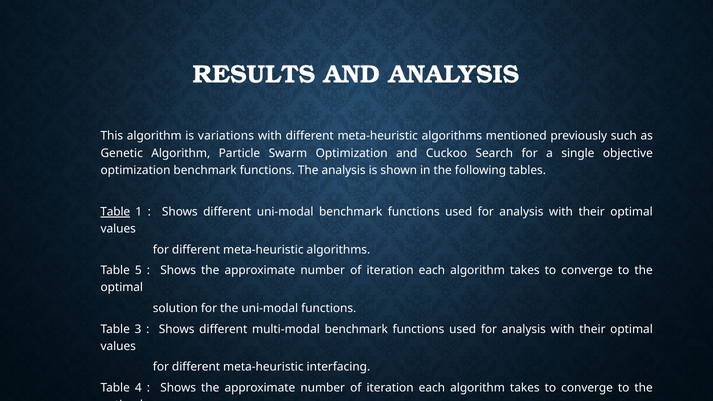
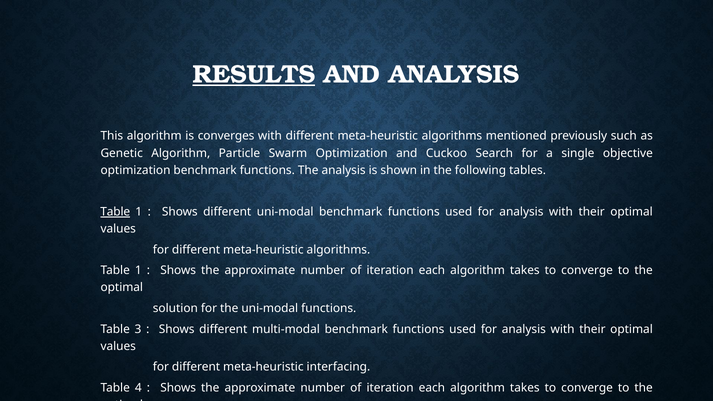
RESULTS underline: none -> present (254, 74)
variations: variations -> converges (226, 136)
5: 5 -> 1 (138, 271)
